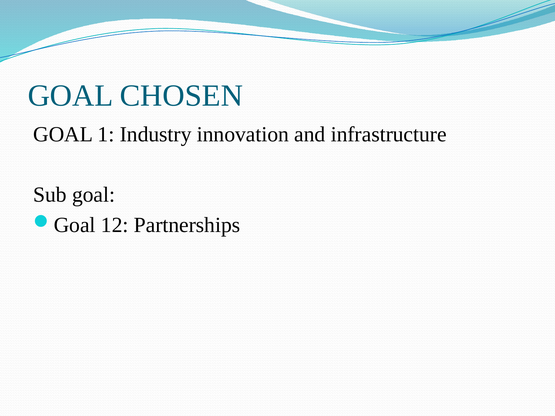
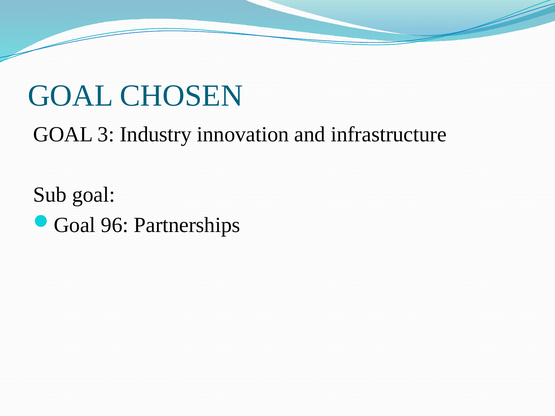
1: 1 -> 3 (106, 135)
12: 12 -> 96 (115, 225)
